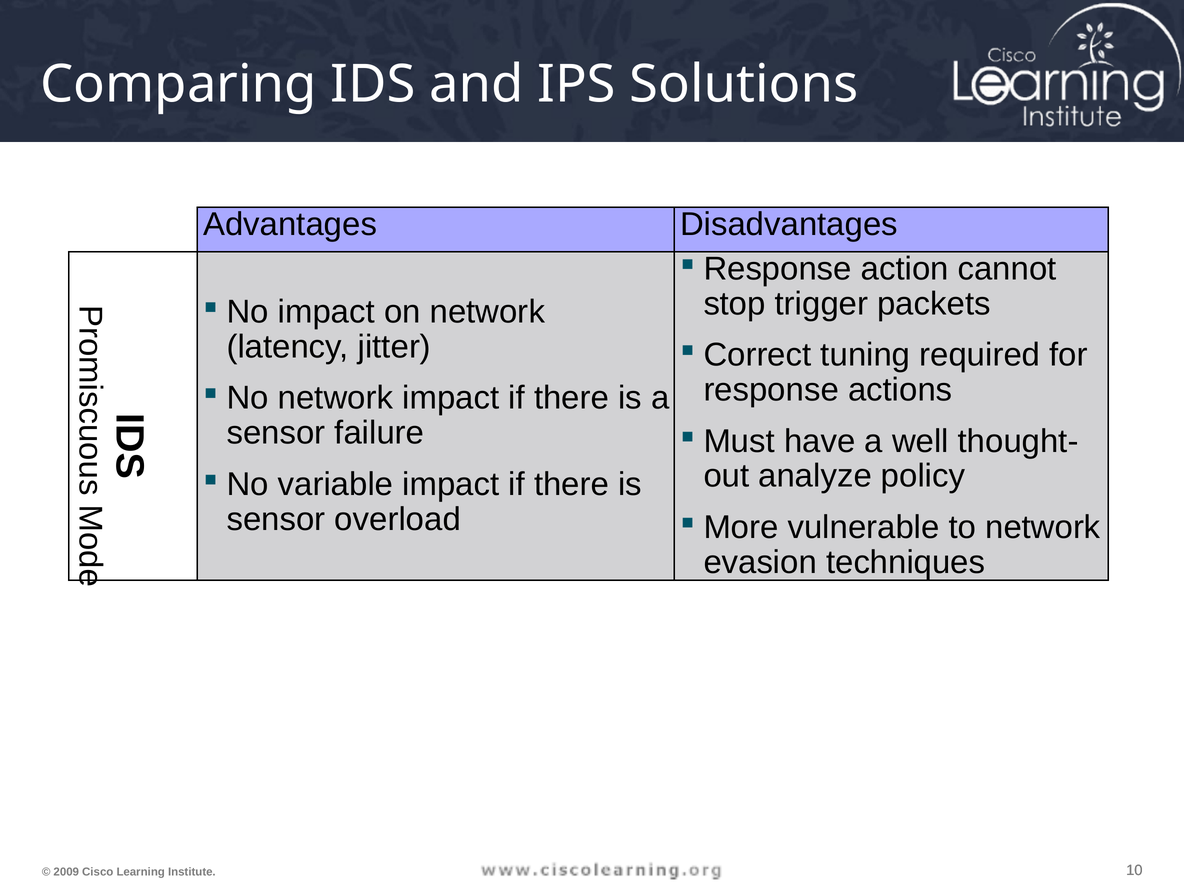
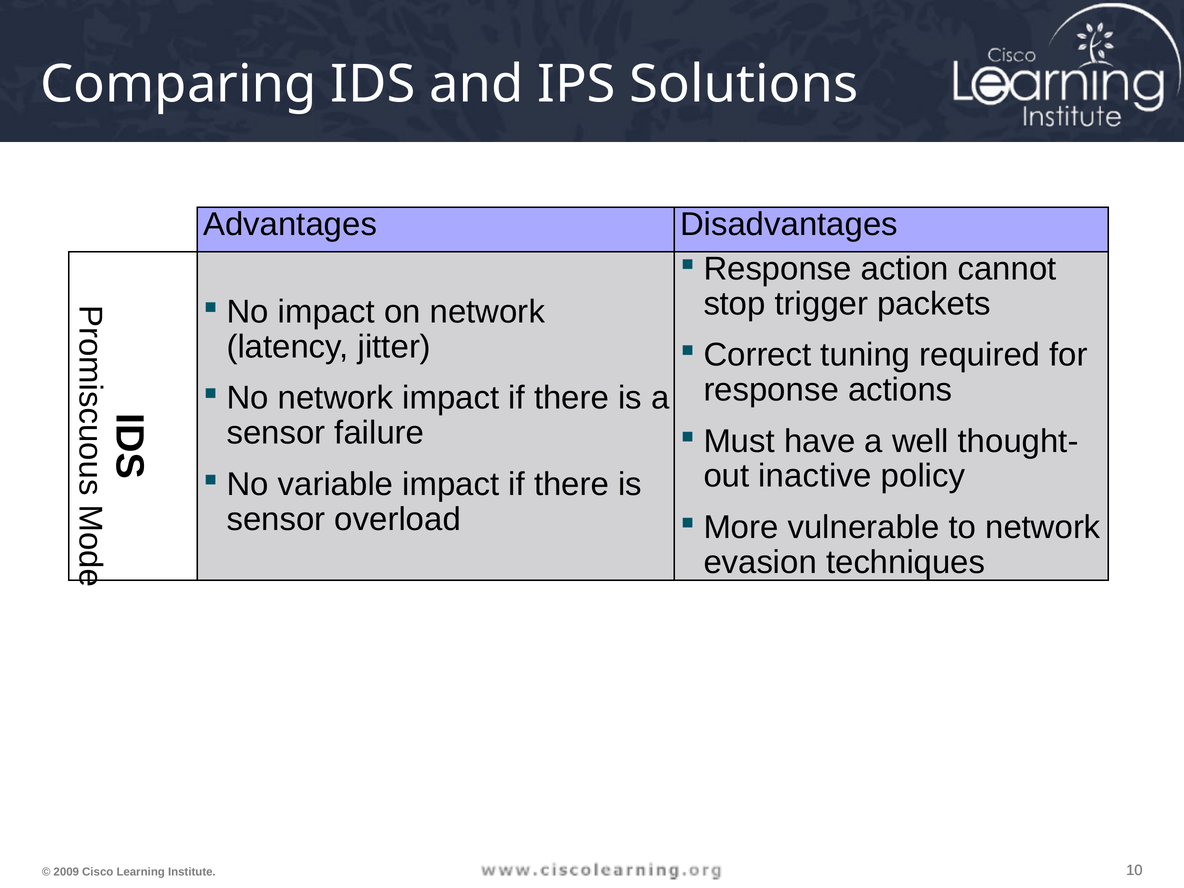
analyze: analyze -> inactive (815, 476)
